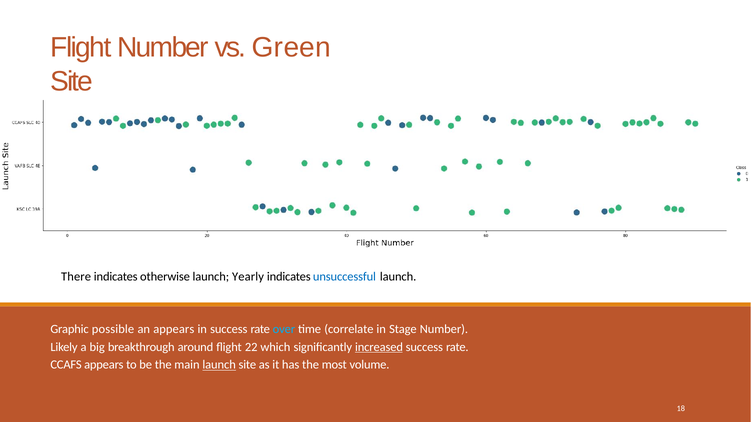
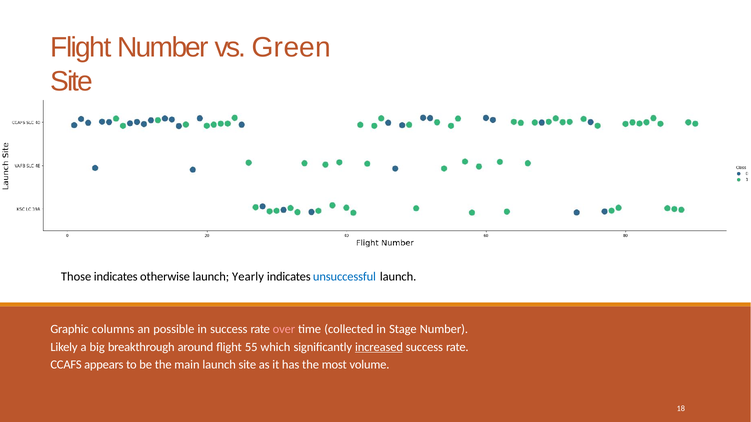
There: There -> Those (76, 277)
possible: possible -> columns (113, 329)
an appears: appears -> possible (174, 329)
over colour: light blue -> pink (284, 329)
correlate: correlate -> collected (349, 329)
22: 22 -> 55 (251, 347)
launch underline: present -> none (219, 365)
